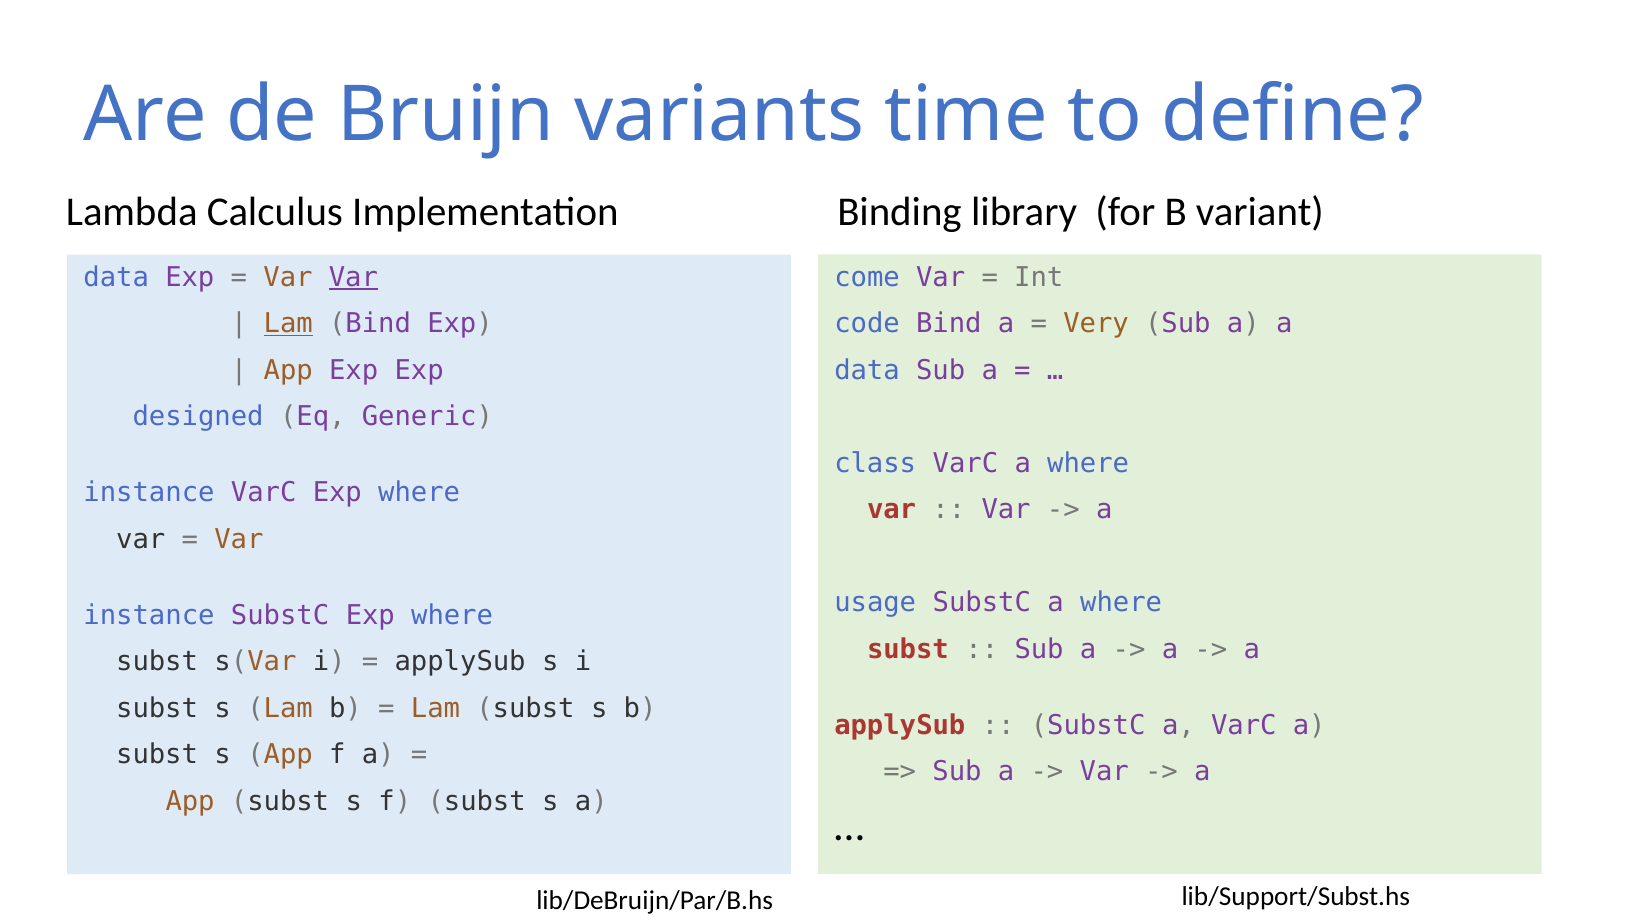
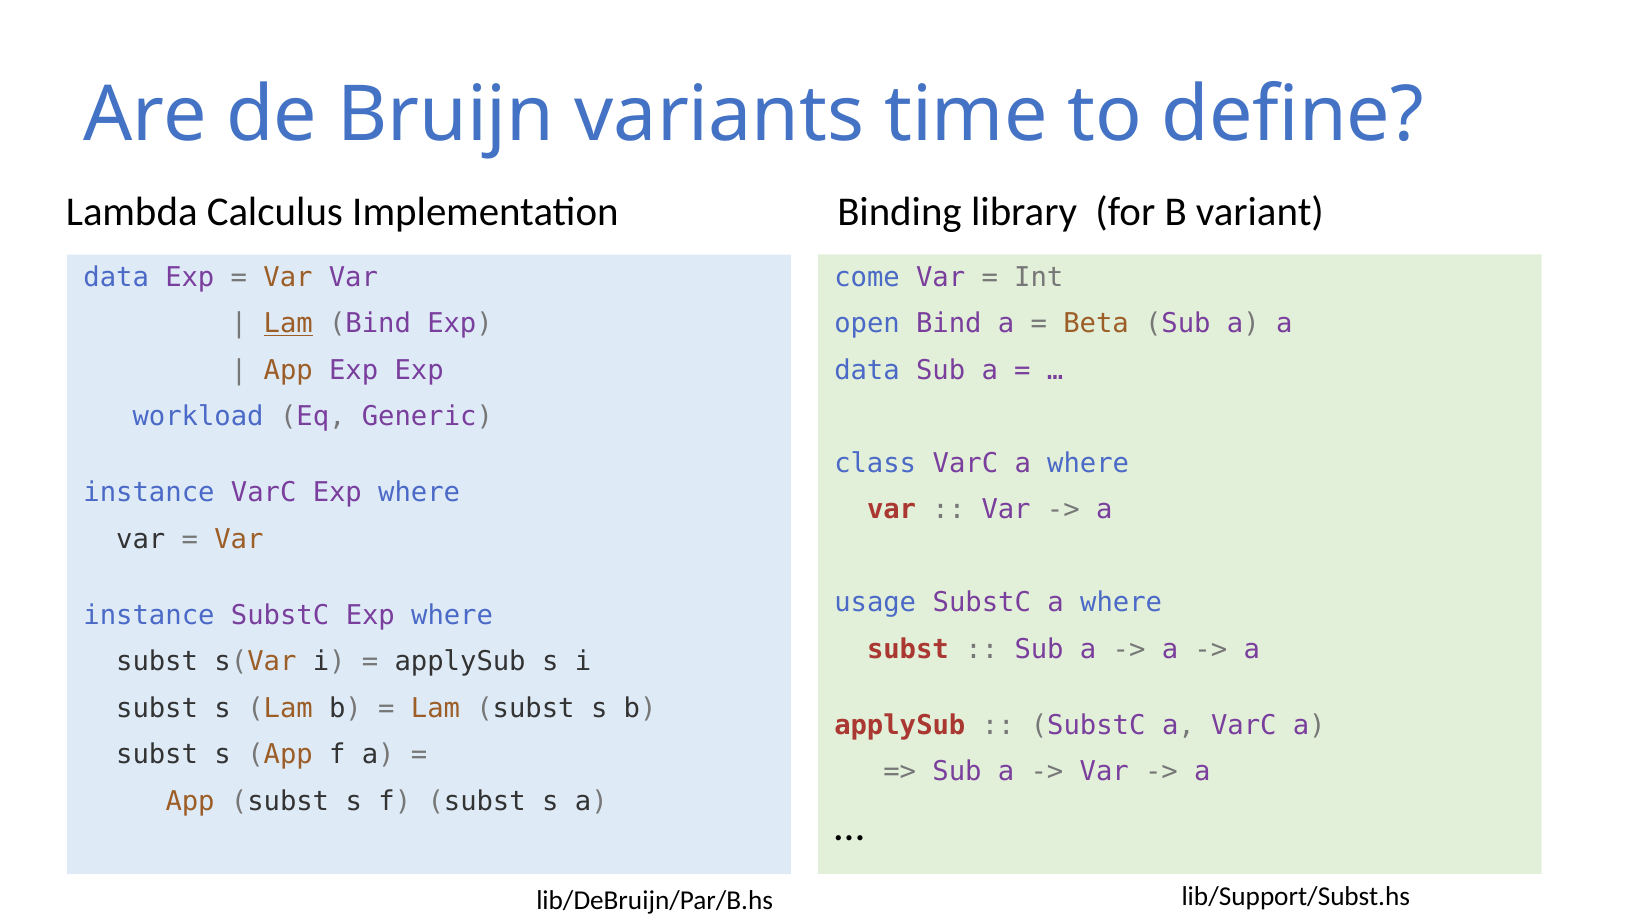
Var underline: present -> none (353, 277)
code: code -> open (867, 324)
Very: Very -> Beta (1096, 324)
designed: designed -> workload (198, 417)
